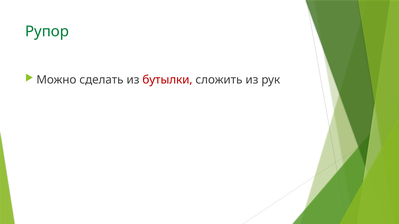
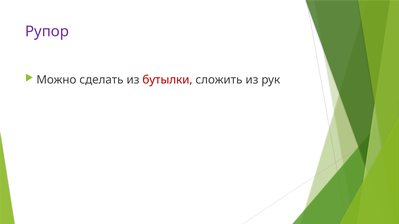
Рупор colour: green -> purple (47, 31)
